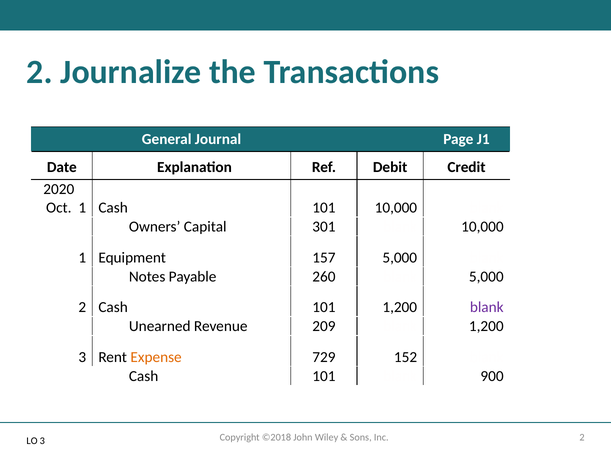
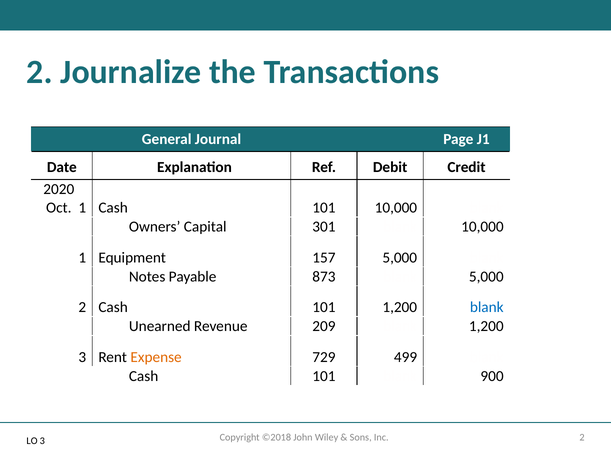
260: 260 -> 873 (324, 277)
blank colour: purple -> blue (487, 308)
152: 152 -> 499 (406, 357)
